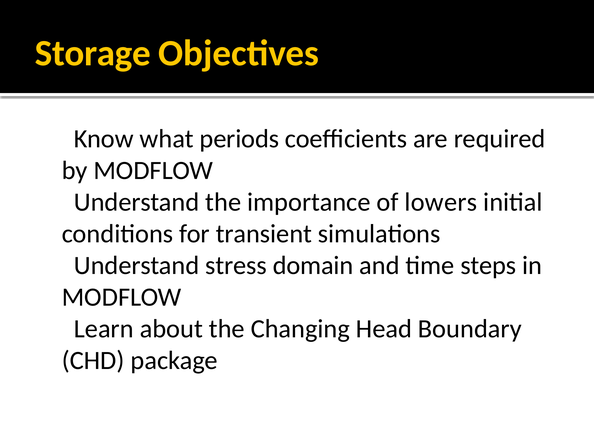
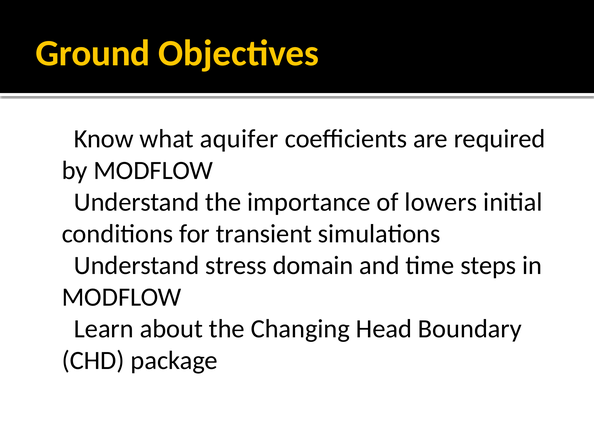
Storage: Storage -> Ground (93, 53)
periods: periods -> aquifer (239, 139)
